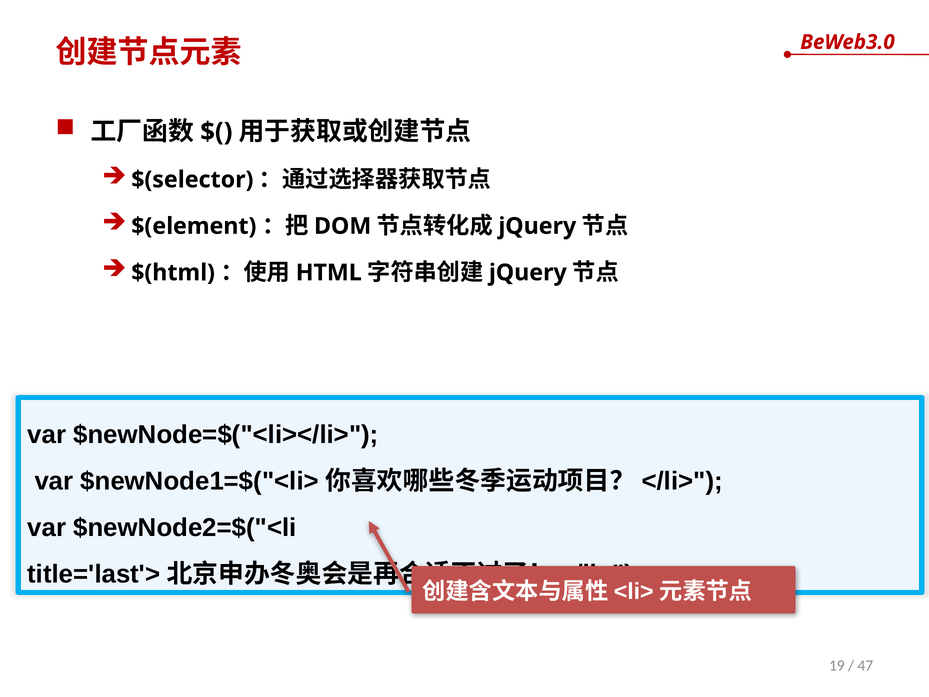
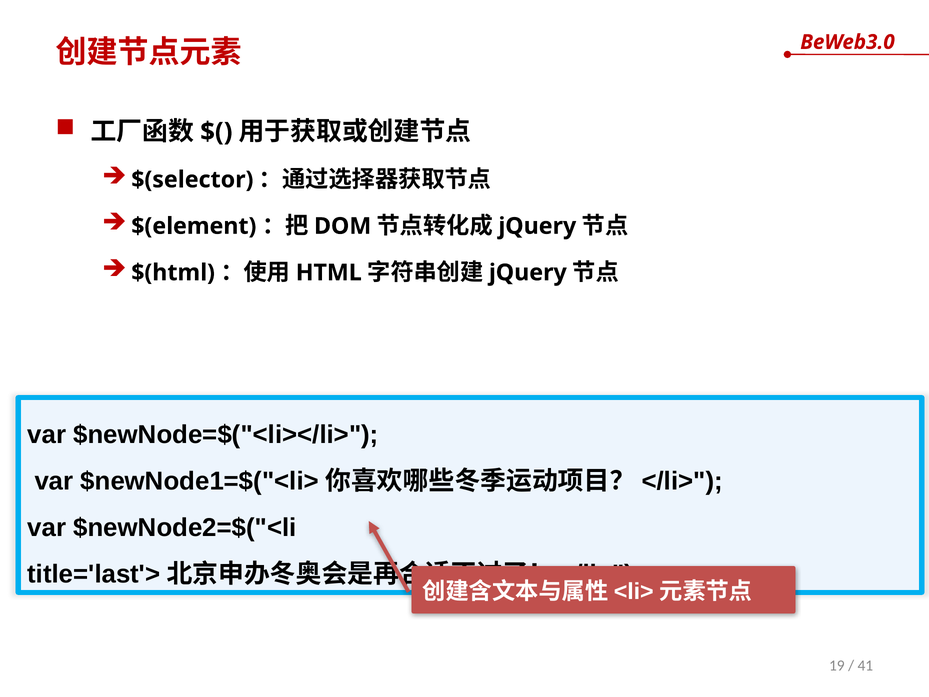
47: 47 -> 41 (865, 665)
